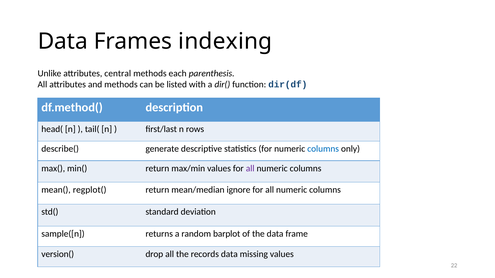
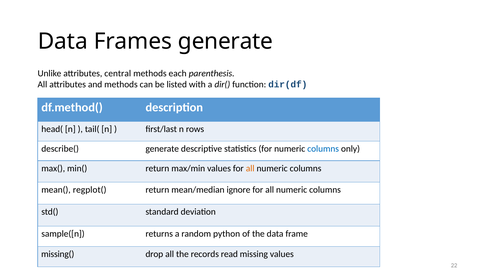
Frames indexing: indexing -> generate (225, 42)
all colour: purple -> orange (250, 169)
barplot: barplot -> python (227, 234)
version(: version( -> missing( (58, 255)
records data: data -> read (229, 255)
